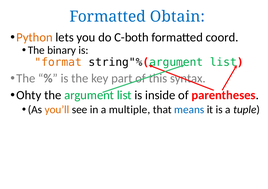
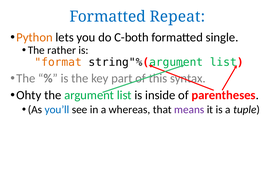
Obtain: Obtain -> Repeat (177, 17)
coord: coord -> single (222, 37)
binary: binary -> rather (62, 50)
you’ll colour: orange -> blue (57, 110)
multiple: multiple -> whereas (130, 110)
means colour: blue -> purple (189, 110)
